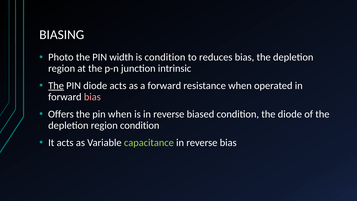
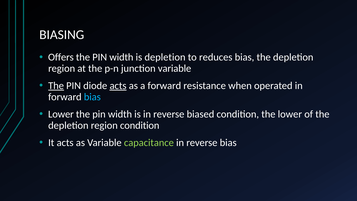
Photo: Photo -> Offers (61, 57)
is condition: condition -> depletion (165, 57)
junction intrinsic: intrinsic -> variable (175, 68)
acts underline: none -> present (118, 86)
bias colour: pink -> light blue (92, 97)
Offers: Offers -> Lower (61, 114)
when: when -> width (120, 114)
the diode: diode -> lower (290, 114)
